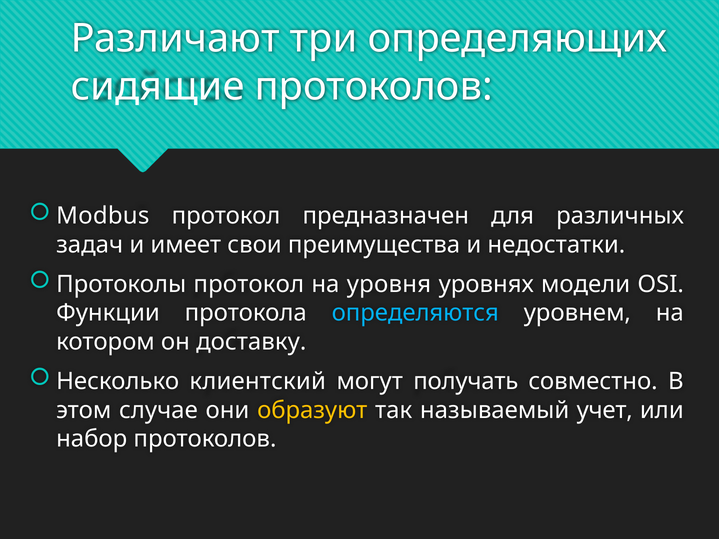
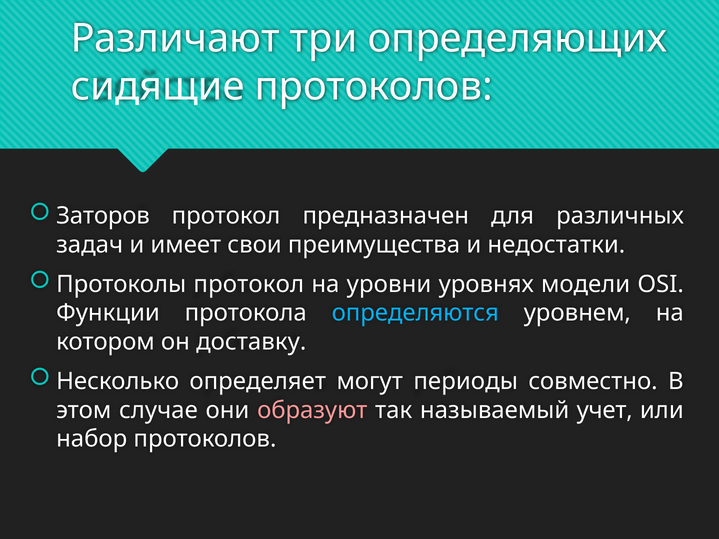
Modbus: Modbus -> Заторов (103, 216)
уровня: уровня -> уровни (389, 284)
клиентский: клиентский -> определяет (258, 382)
получать: получать -> периоды (466, 382)
образуют colour: yellow -> pink (312, 410)
